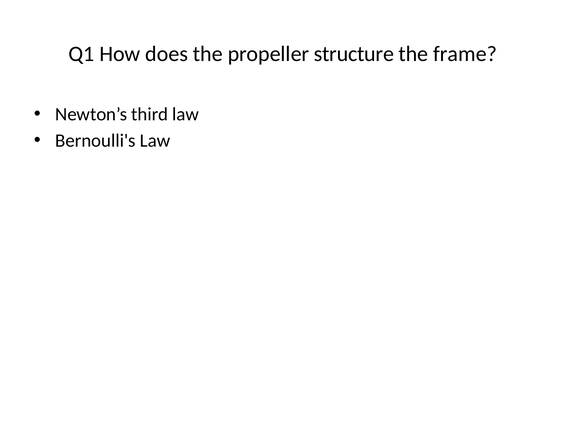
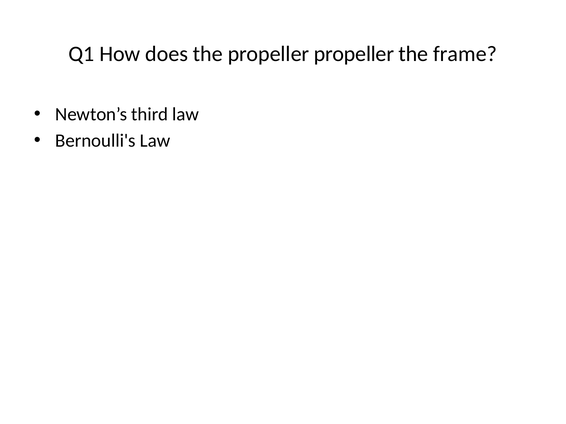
propeller structure: structure -> propeller (354, 54)
